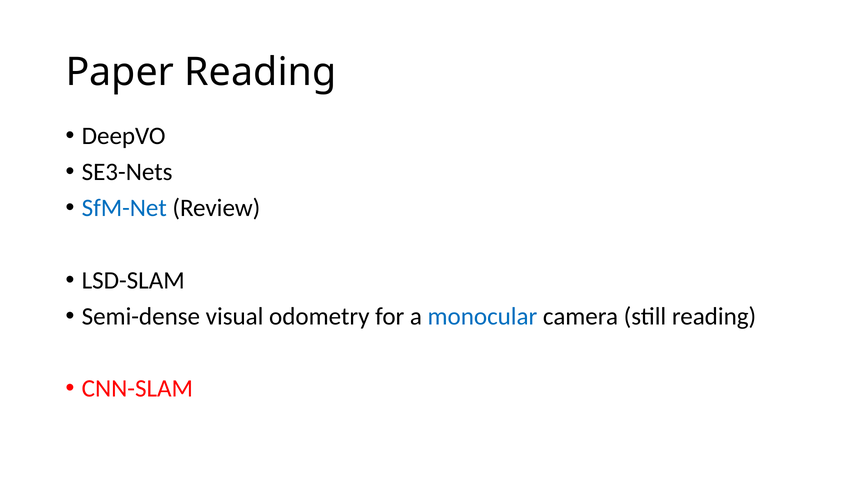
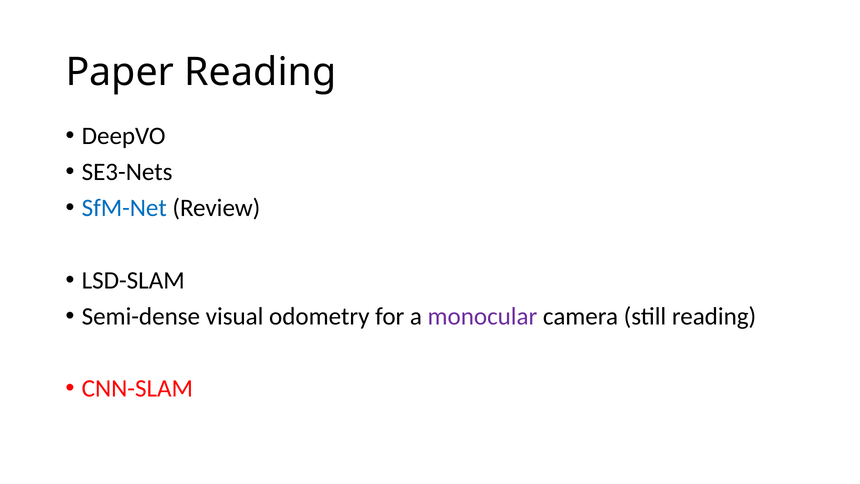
monocular colour: blue -> purple (482, 316)
